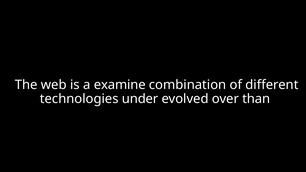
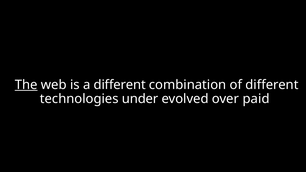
The underline: none -> present (26, 85)
a examine: examine -> different (120, 85)
than: than -> paid (256, 99)
